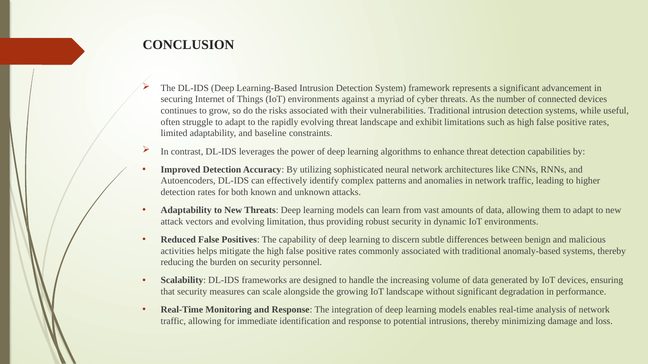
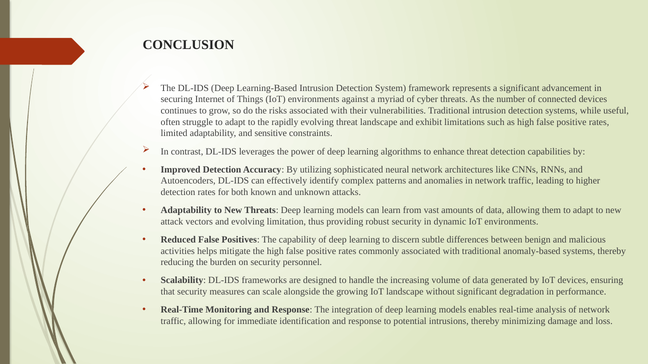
baseline: baseline -> sensitive (271, 134)
